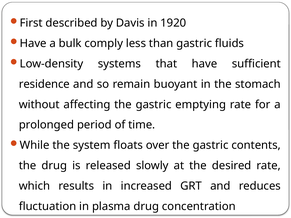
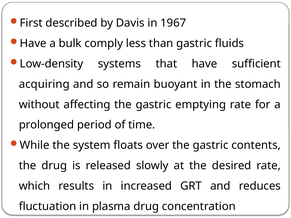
1920: 1920 -> 1967 (173, 23)
residence: residence -> acquiring (44, 84)
